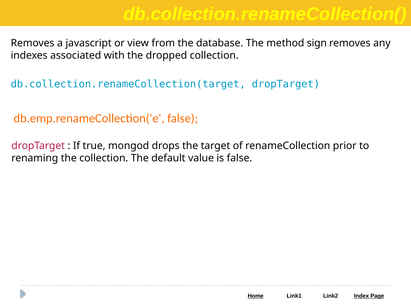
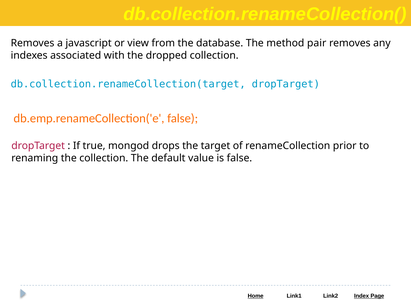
sign: sign -> pair (317, 43)
